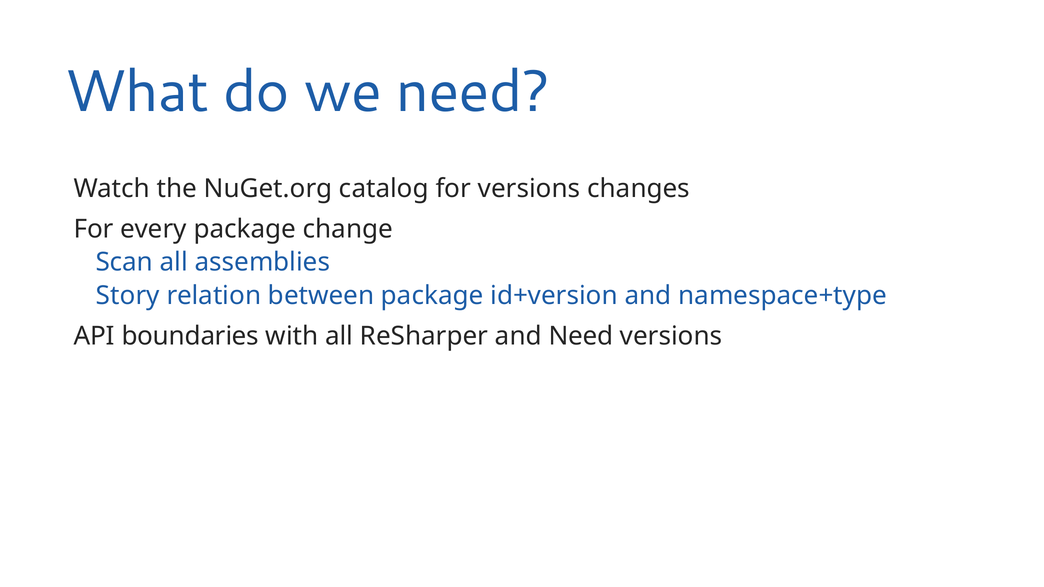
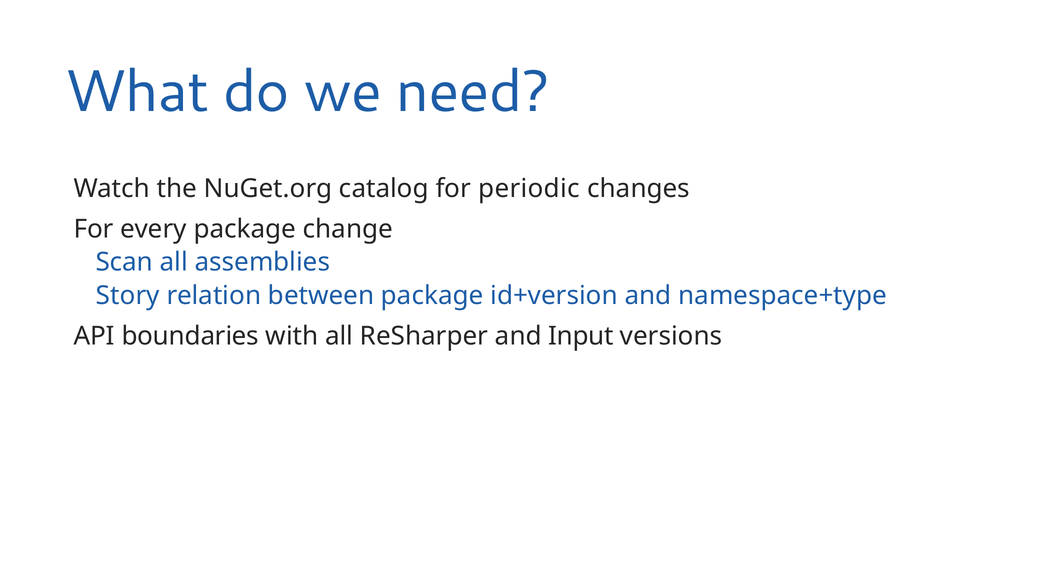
for versions: versions -> periodic (529, 189)
and Need: Need -> Input (581, 336)
